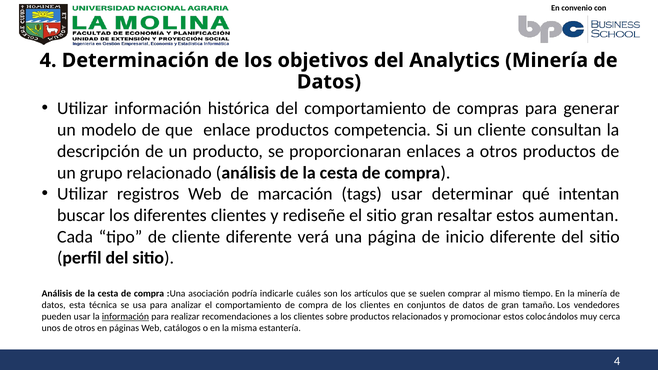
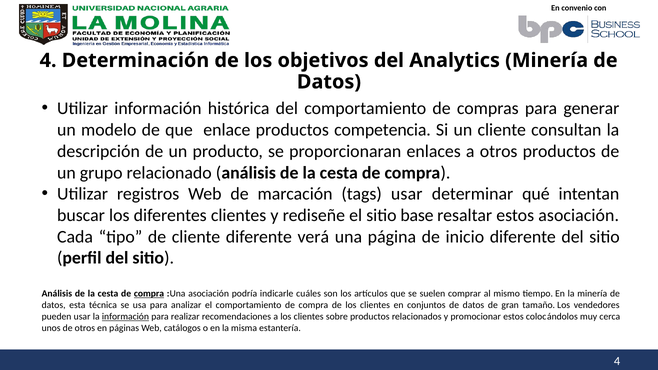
sitio gran: gran -> base (417, 215)
estos aumentan: aumentan -> asociación (579, 215)
compra underline: none -> present (149, 294)
